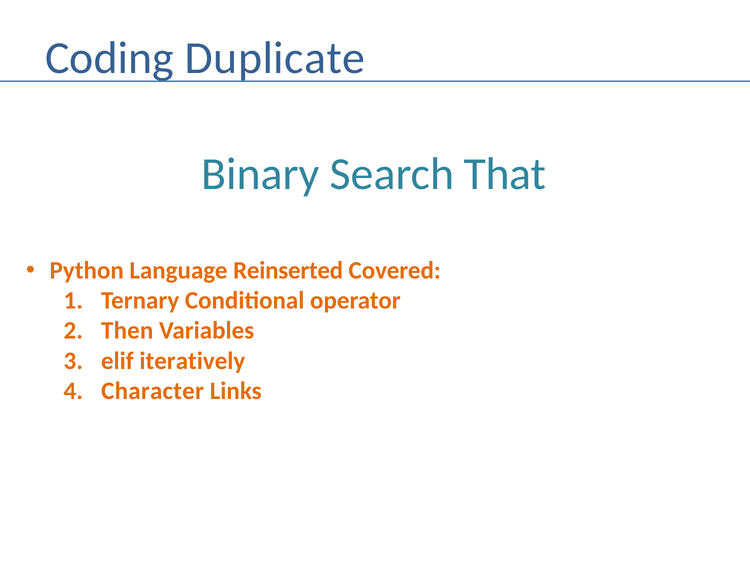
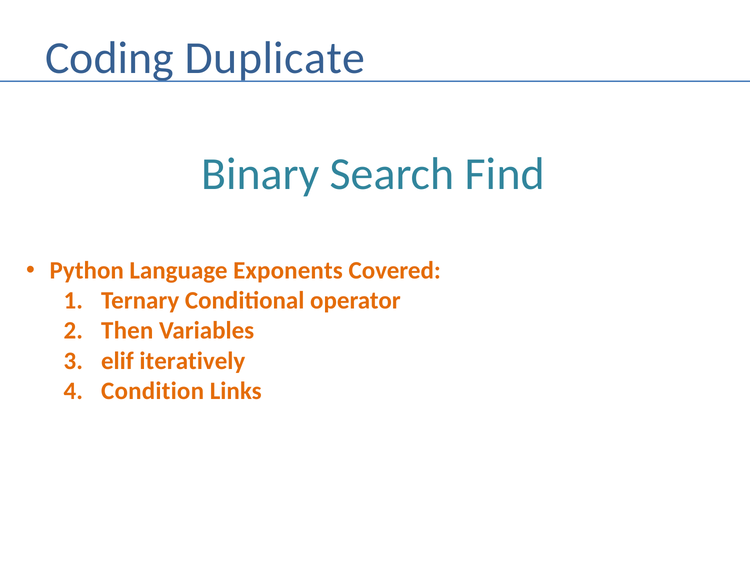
That: That -> Find (505, 174)
Reinserted: Reinserted -> Exponents (288, 270)
Character: Character -> Condition (153, 390)
